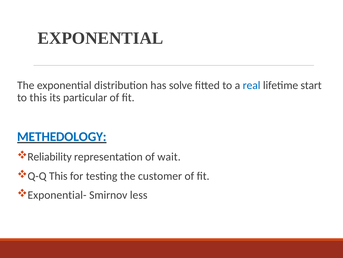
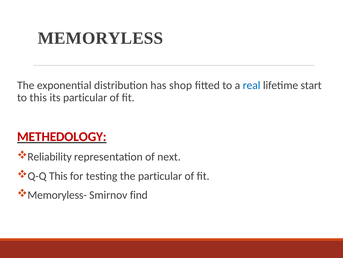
EXPONENTIAL: EXPONENTIAL -> MEMORYLESS (100, 38)
solve: solve -> shop (181, 85)
METHEDOLOGY colour: blue -> red (62, 136)
wait: wait -> next (169, 156)
the customer: customer -> particular (160, 175)
Exponential-: Exponential- -> Memoryless- (57, 194)
less: less -> find (139, 194)
